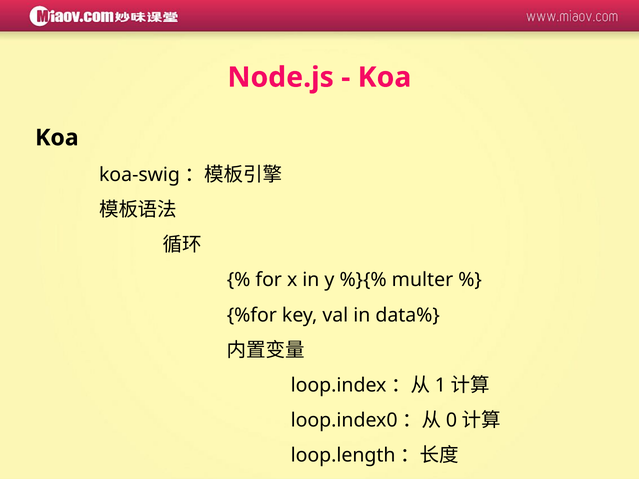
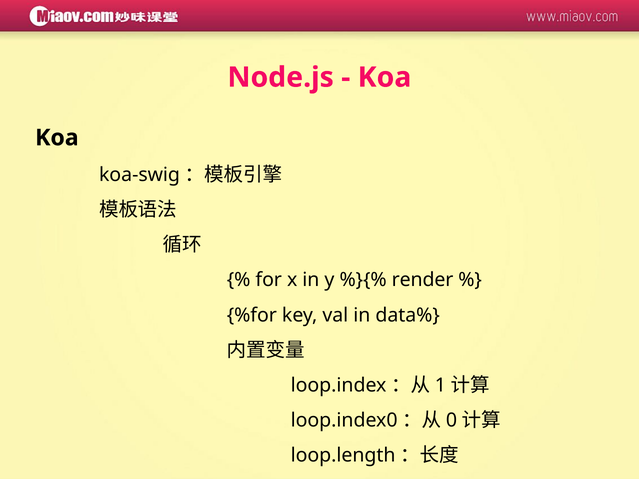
multer: multer -> render (423, 280)
